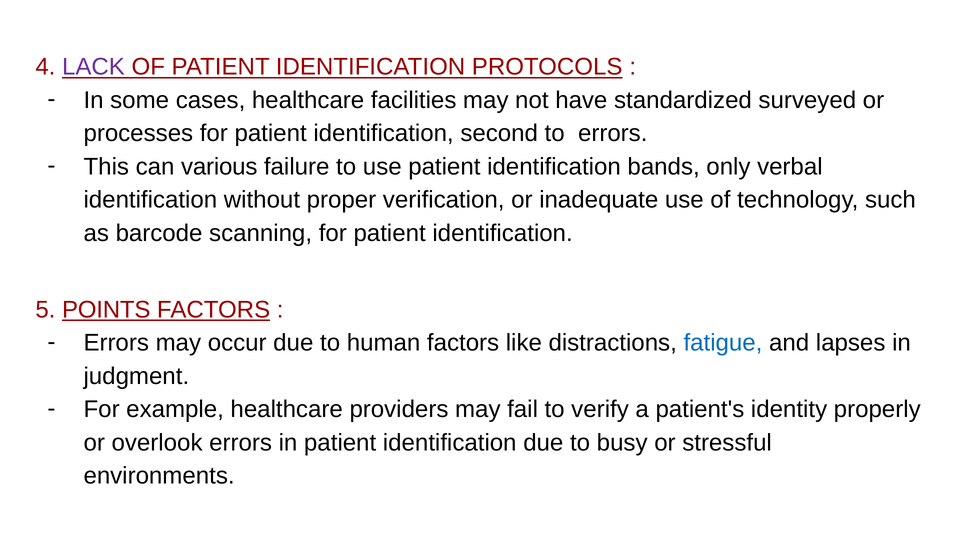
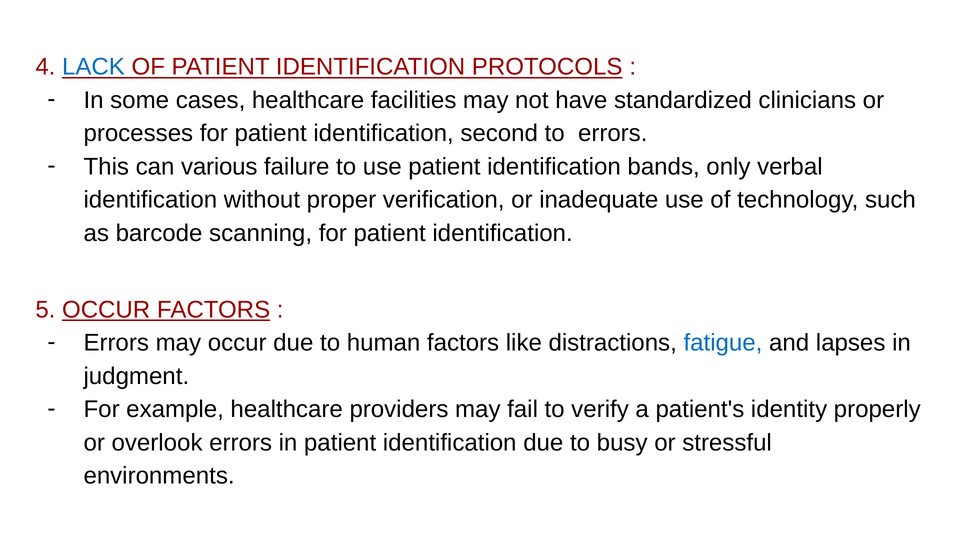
LACK colour: purple -> blue (93, 67)
surveyed: surveyed -> clinicians (807, 100)
5 POINTS: POINTS -> OCCUR (106, 310)
